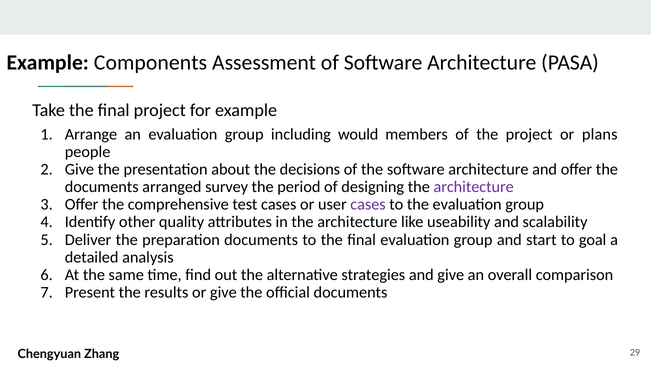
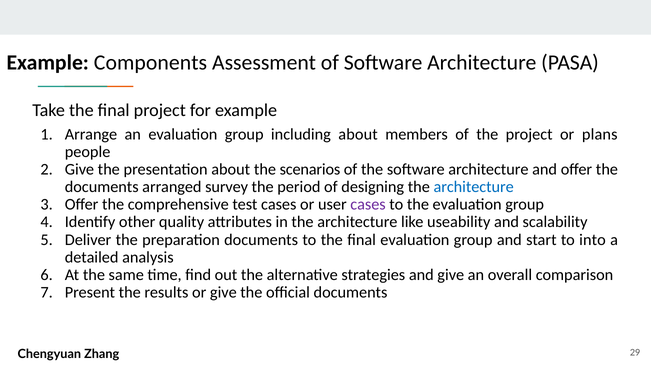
including would: would -> about (358, 134)
decisions: decisions -> scenarios (310, 169)
architecture colour: purple -> blue (474, 187)
goal: goal -> into (592, 240)
